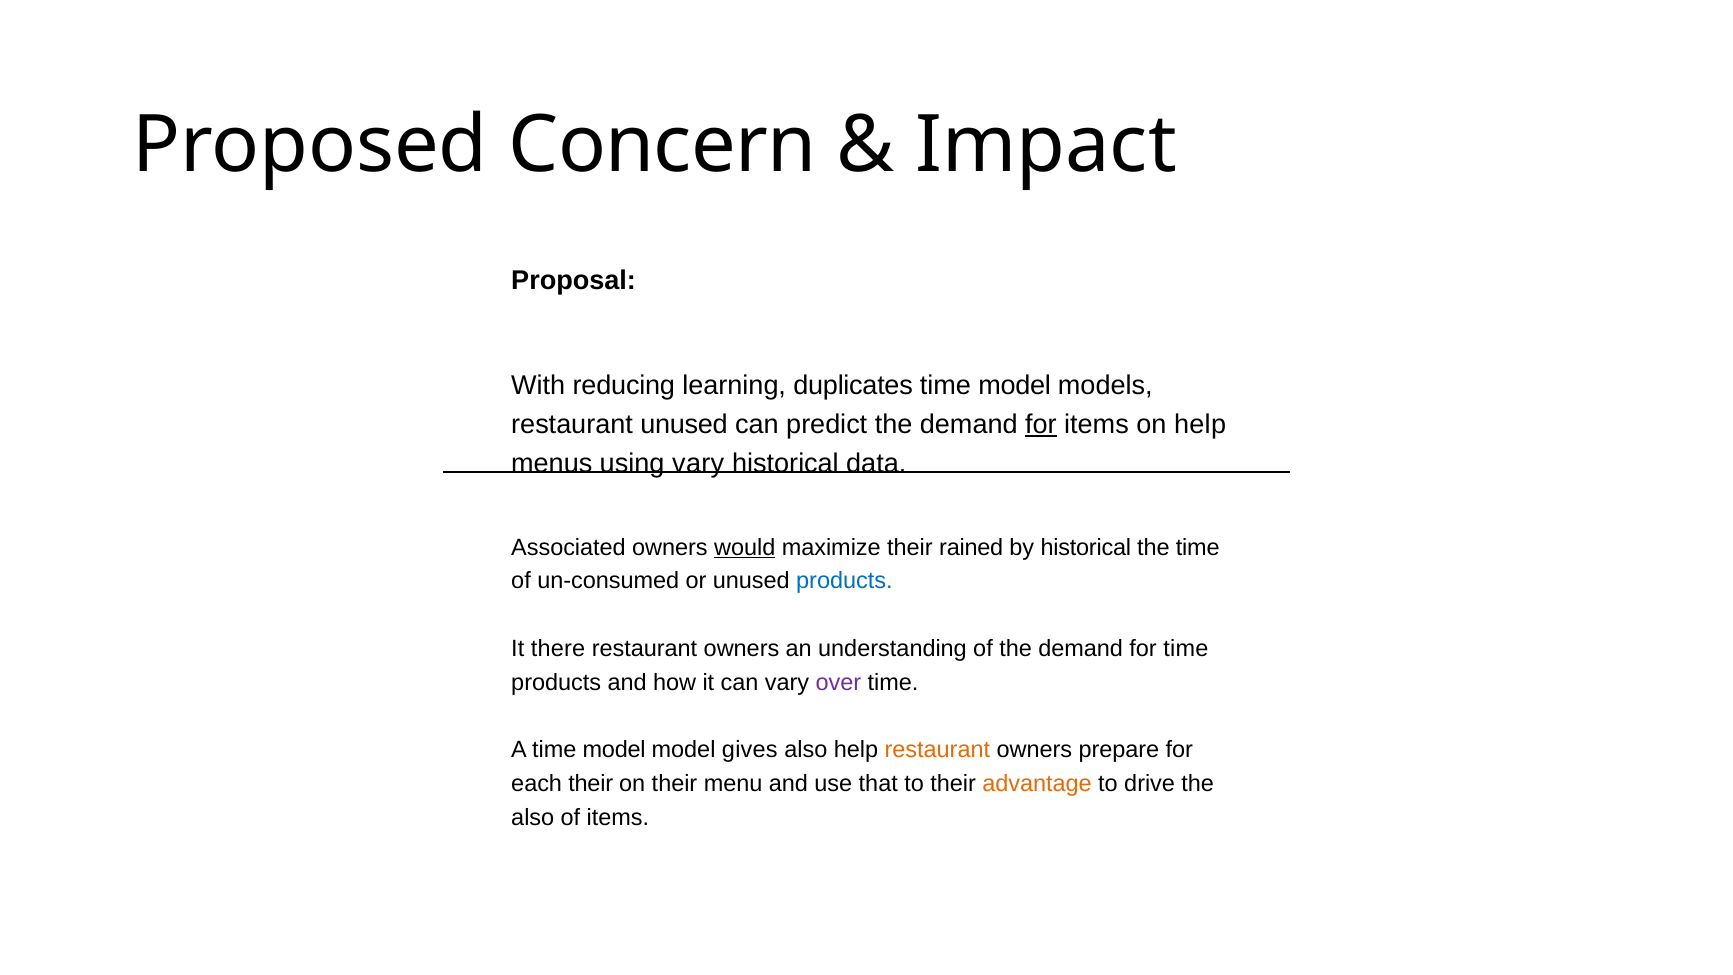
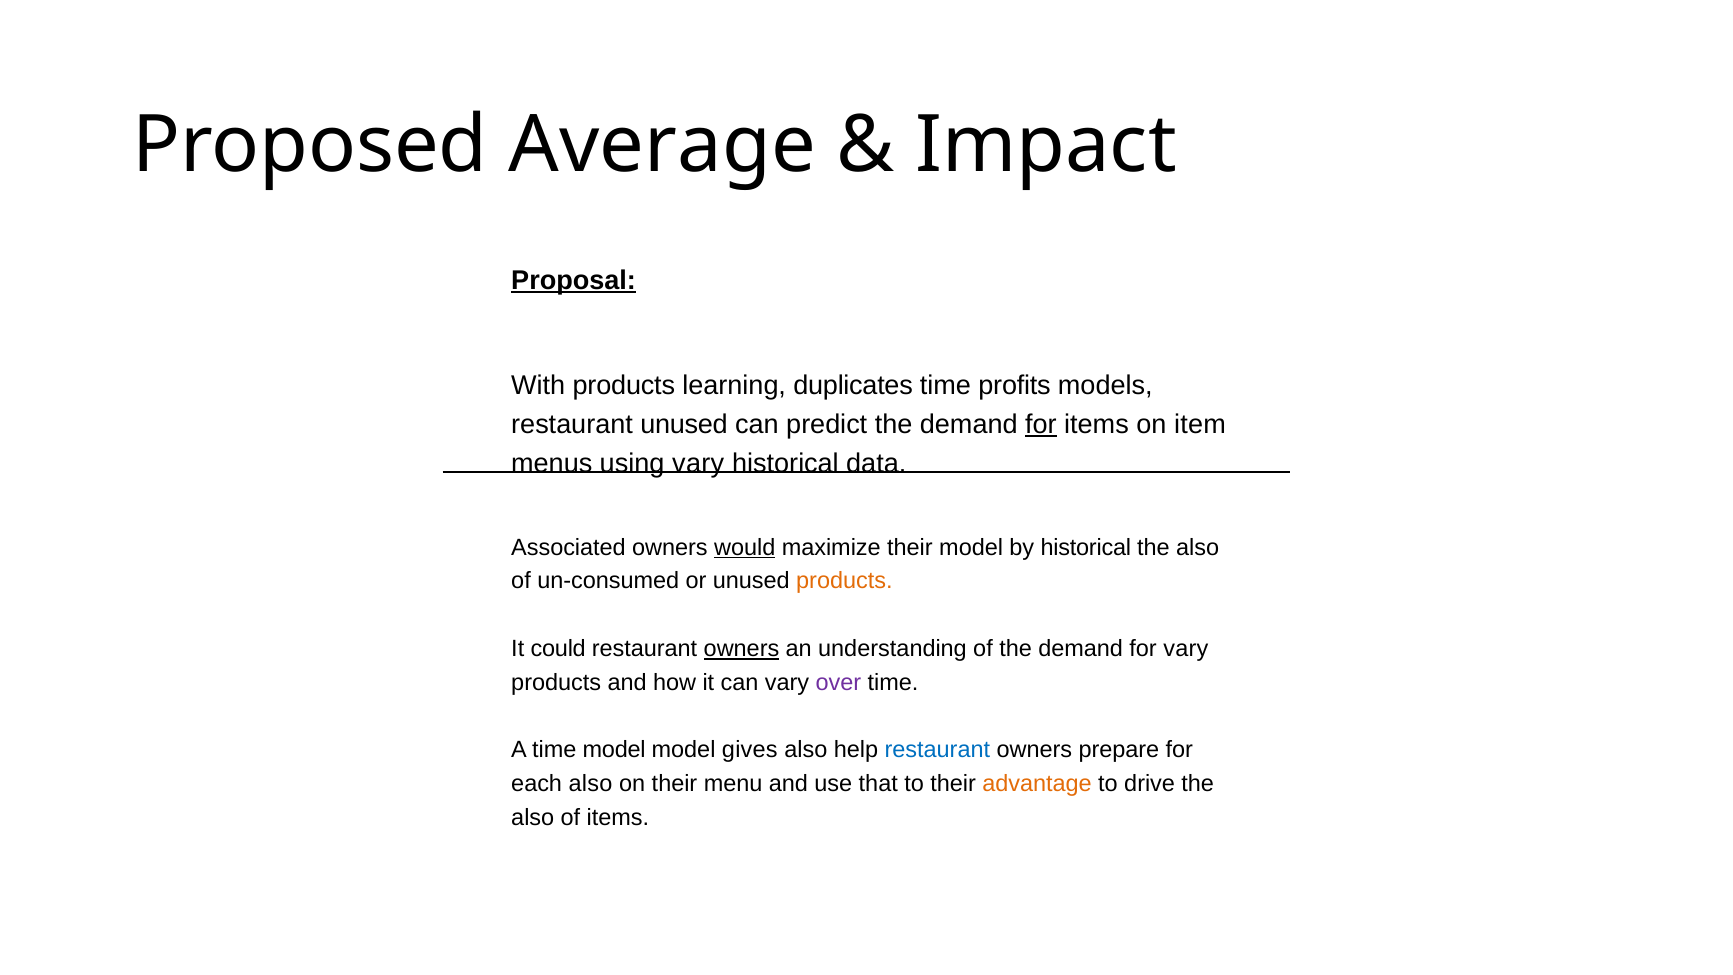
Concern: Concern -> Average (662, 146)
Proposal underline: none -> present (574, 280)
With reducing: reducing -> products (624, 385)
model: model -> profits (1015, 385)
on help: help -> item (1200, 424)
their rained: rained -> model (971, 547)
time: time -> also (1198, 547)
products colour: blue -> orange (844, 581)
there: there -> could (558, 649)
owners underline: none -> present (742, 649)
for time: time -> vary (1186, 649)
restaurant colour: orange -> blue (937, 750)
each their: their -> also (591, 784)
